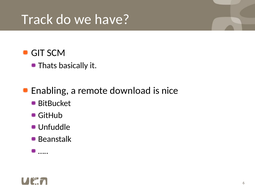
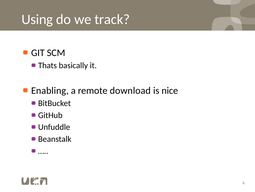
Track: Track -> Using (37, 19)
have: have -> track (112, 19)
